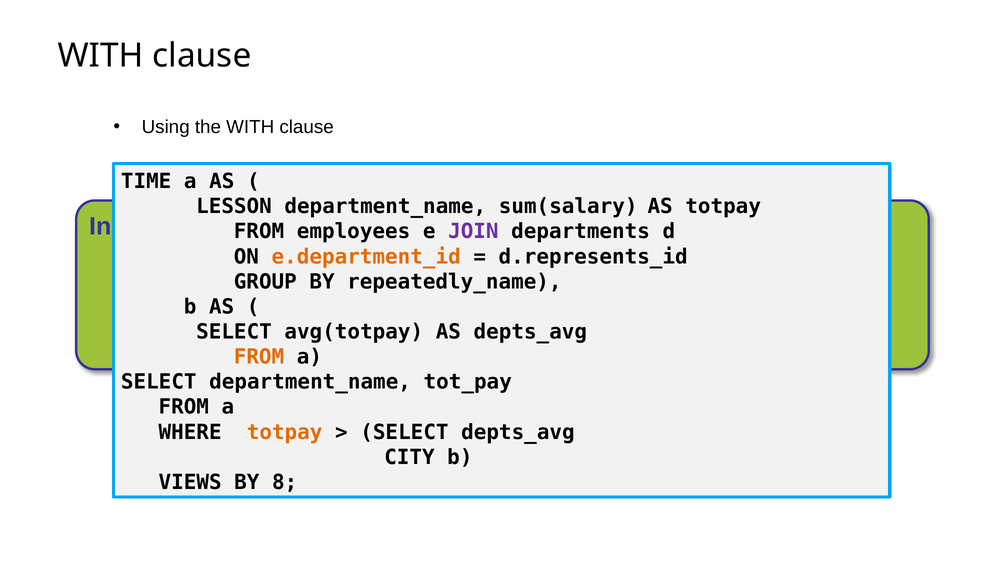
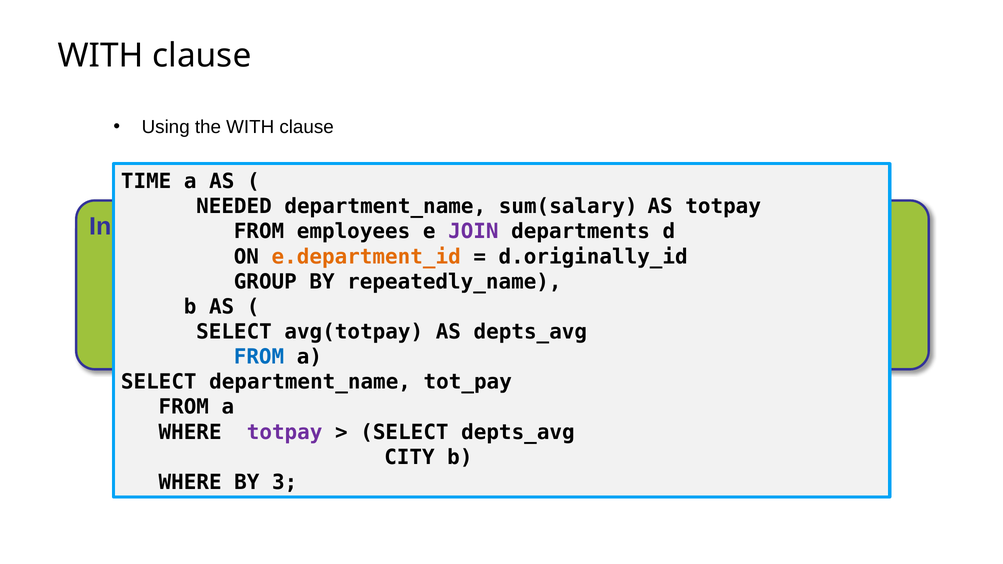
LESSON: LESSON -> NEEDED (234, 207)
d.represents_id: d.represents_id -> d.originally_id (593, 257)
FROM colour: orange -> blue (259, 357)
totpay colour: orange -> purple (285, 432)
VIEWS: VIEWS -> WHERE (190, 482)
8: 8 -> 3 (285, 482)
